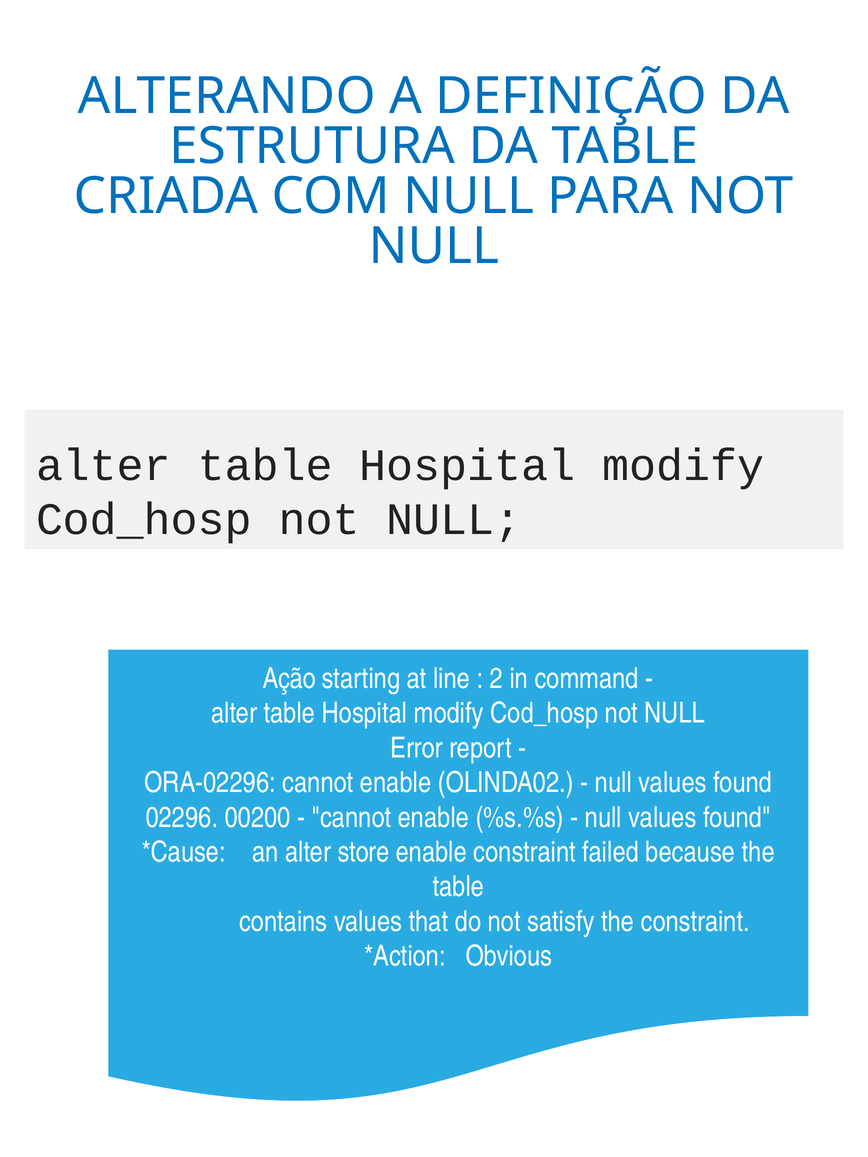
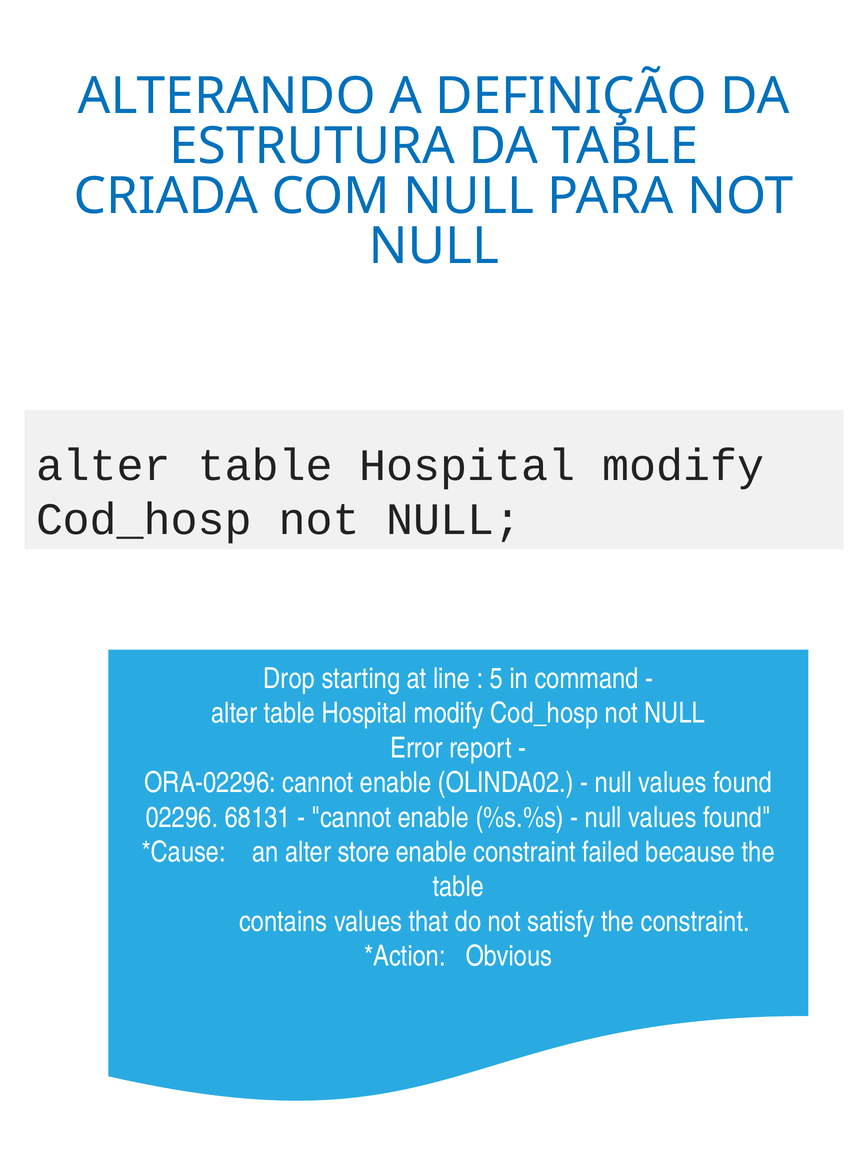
Ação: Ação -> Drop (289, 679)
2: 2 -> 5 (496, 679)
00200: 00200 -> 68131 (258, 818)
